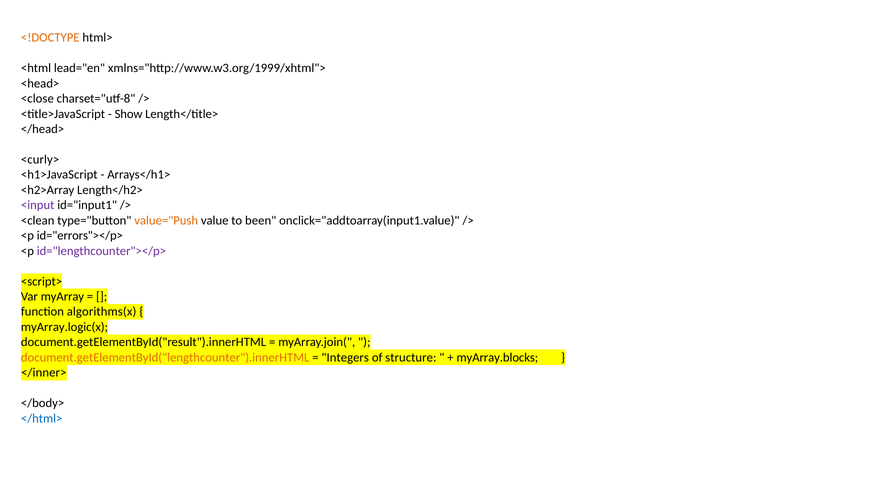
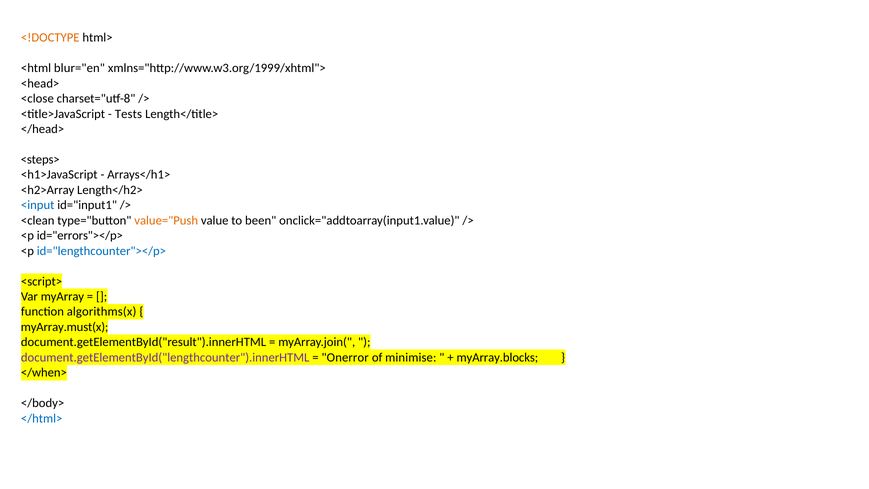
lead="en: lead="en -> blur="en (79, 68)
Show: Show -> Tests (128, 114)
<curly>: <curly> -> <steps> (40, 160)
<input colour: purple -> blue (38, 205)
id="lengthcounter"></p> colour: purple -> blue (101, 251)
myArray.logic(x: myArray.logic(x -> myArray.must(x (65, 327)
document.getElementById("lengthcounter").innerHTML colour: orange -> purple (165, 357)
Integers: Integers -> Onerror (345, 357)
structure: structure -> minimise (411, 357)
</inner>: </inner> -> </when> (44, 373)
